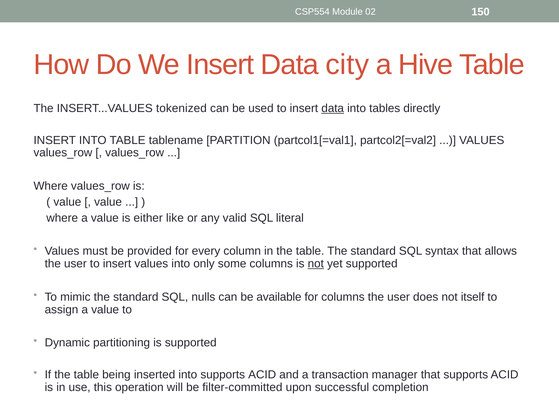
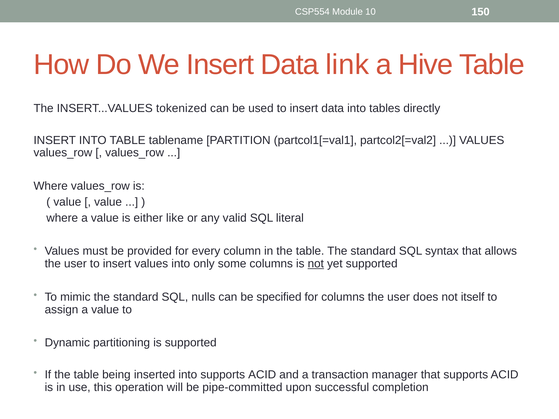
02: 02 -> 10 (371, 12)
city: city -> link (347, 65)
data underline: present -> none (333, 108)
available: available -> specified (279, 297)
filter-committed: filter-committed -> pipe-committed (242, 387)
